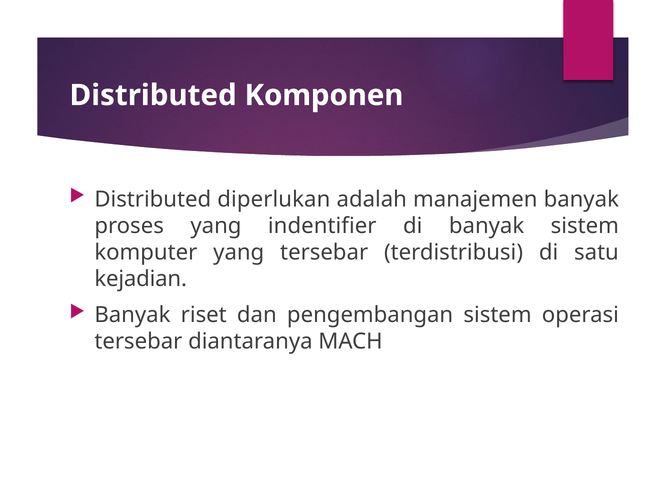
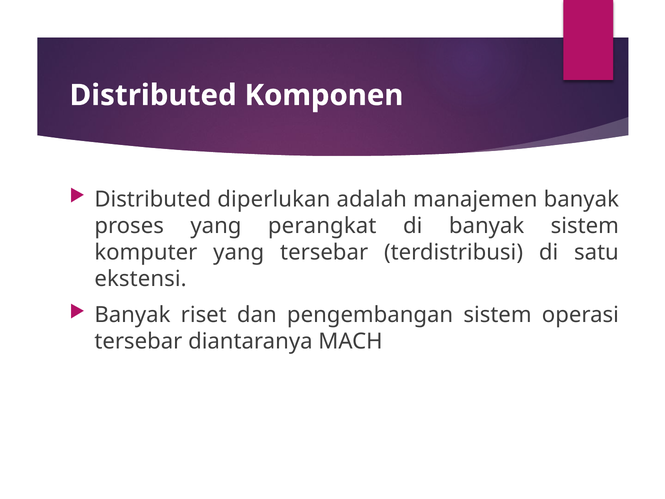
indentifier: indentifier -> perangkat (322, 226)
kejadian: kejadian -> ekstensi (141, 279)
